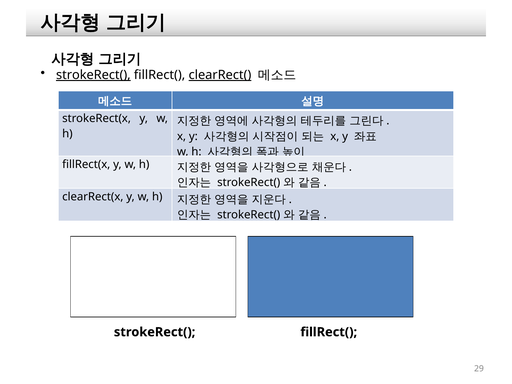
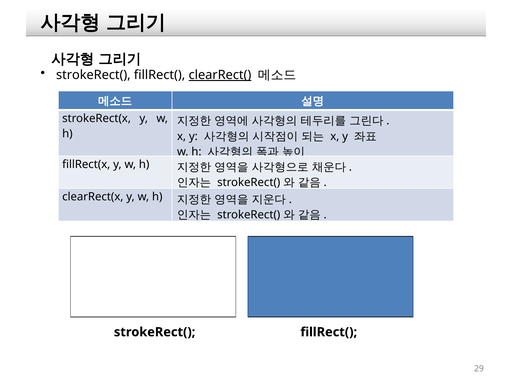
strokeRect( underline: present -> none (93, 75)
